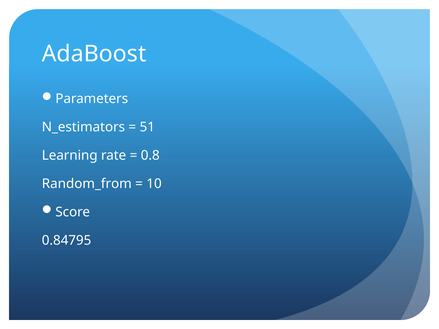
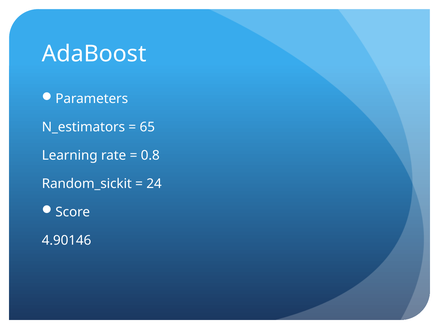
51: 51 -> 65 (147, 127)
Random_from: Random_from -> Random_sickit (87, 184)
10: 10 -> 24 (154, 184)
0.84795: 0.84795 -> 4.90146 (67, 240)
